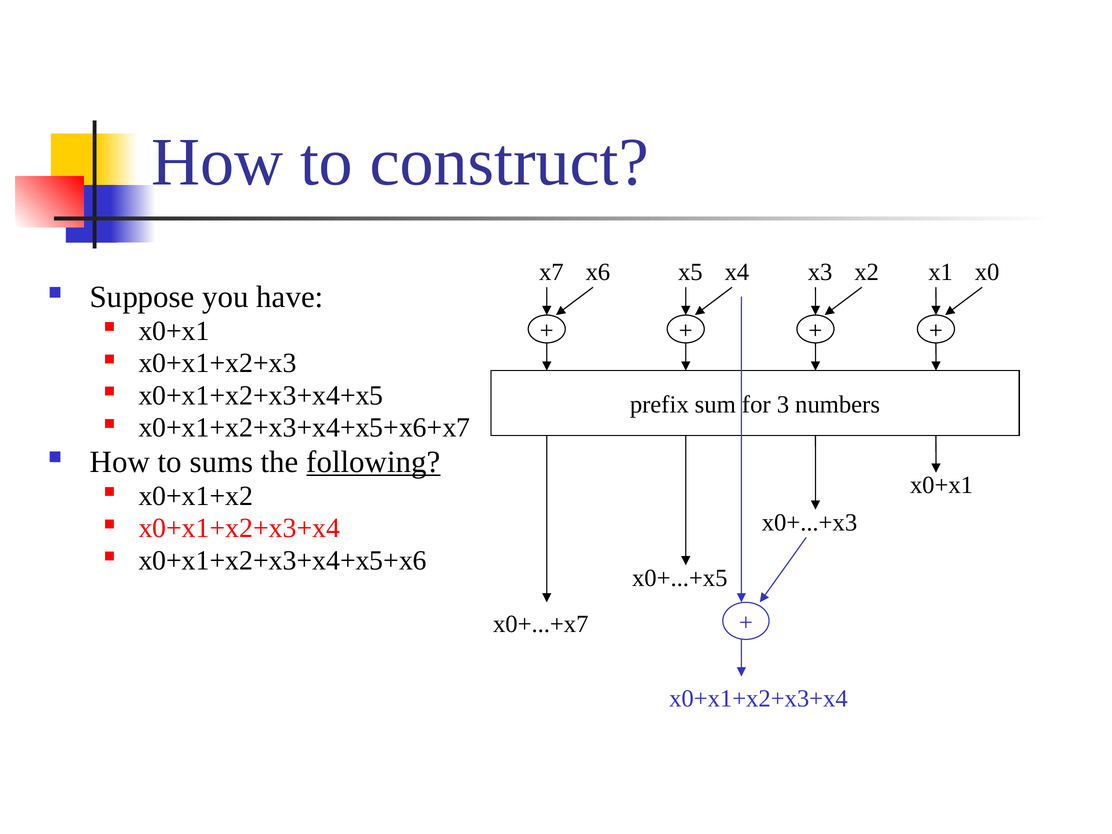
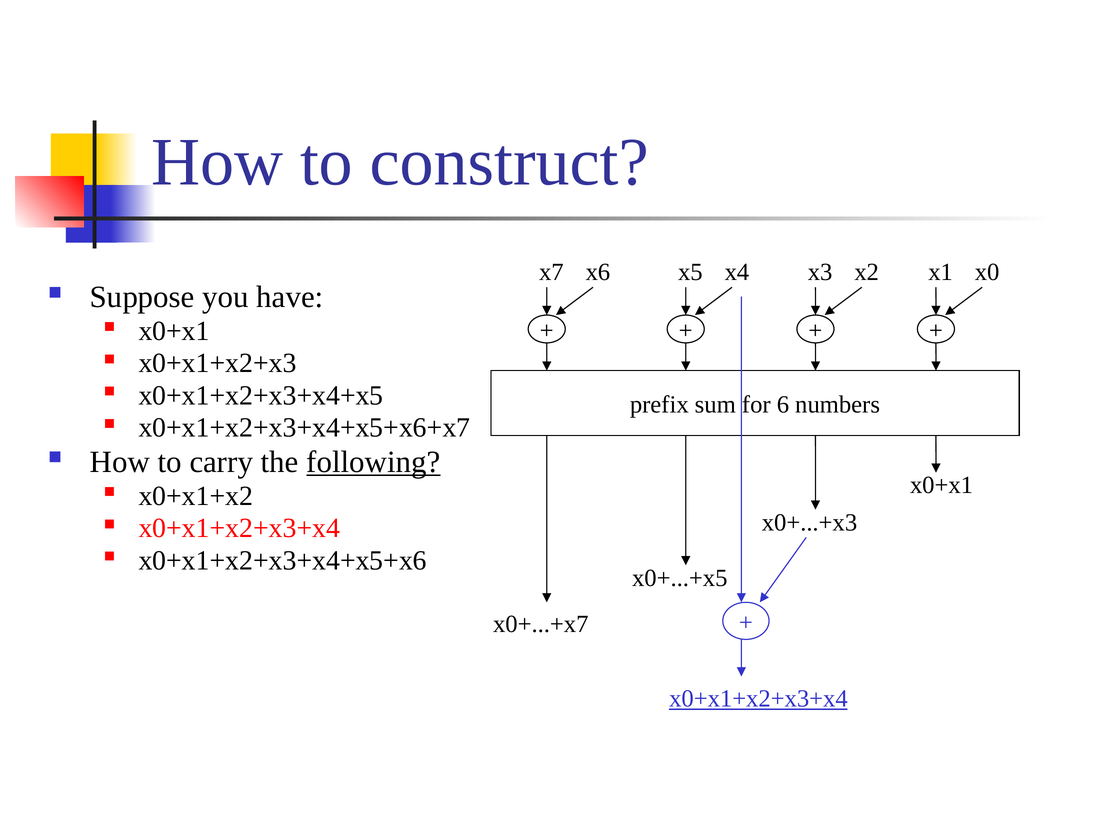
3: 3 -> 6 (783, 405)
sums: sums -> carry (221, 462)
x0+x1+x2+x3+x4 underline: none -> present (758, 698)
